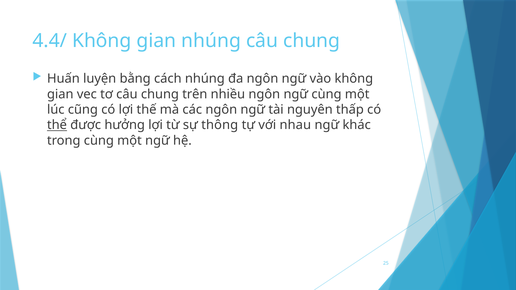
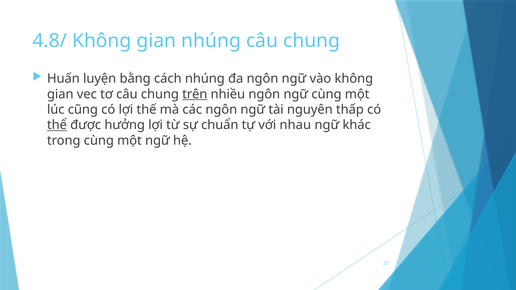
4.4/: 4.4/ -> 4.8/ (50, 41)
trên underline: none -> present (195, 94)
thông: thông -> chuẩn (220, 125)
